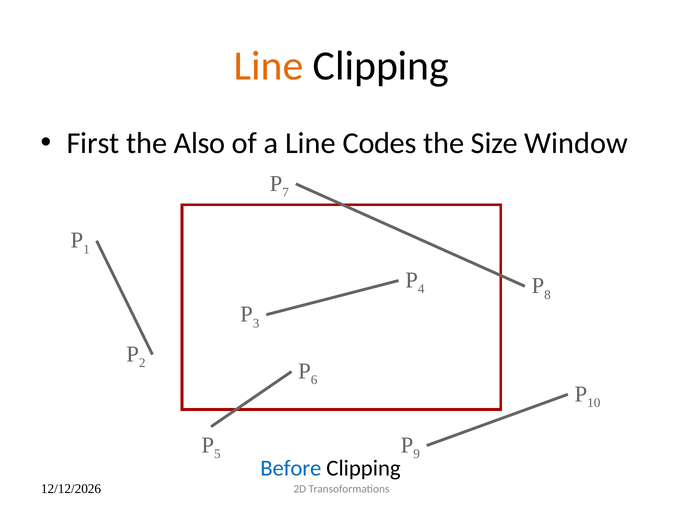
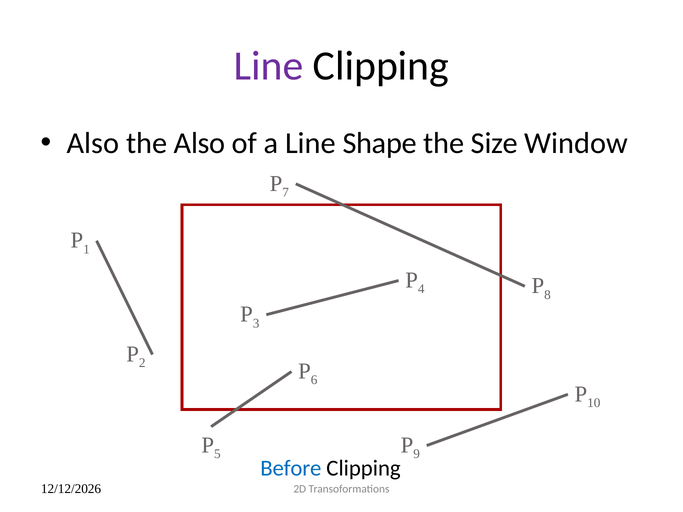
Line colour: orange -> purple (268, 66)
First: First -> Also (93, 143)
Codes: Codes -> Shape (380, 143)
